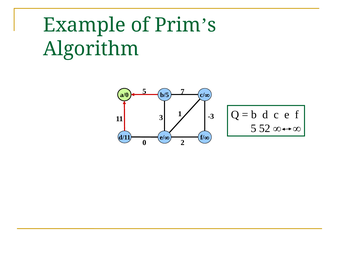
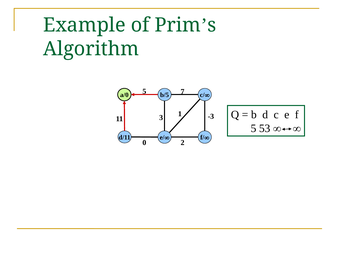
52: 52 -> 53 (265, 128)
